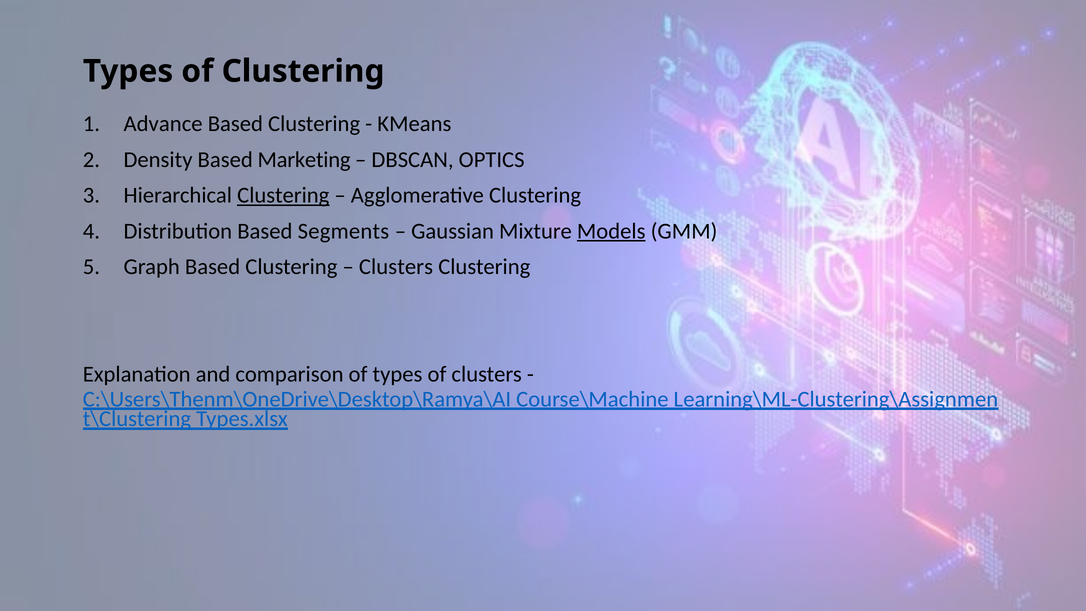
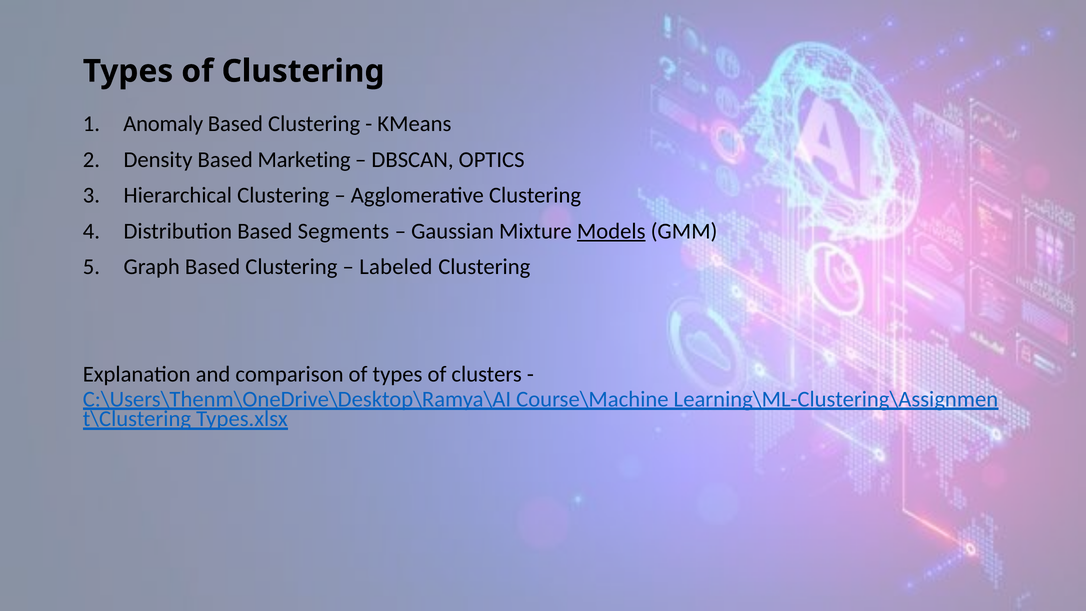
Advance: Advance -> Anomaly (163, 124)
Clustering underline: present -> none (283, 195)
Clusters: Clusters -> Labeled (396, 267)
